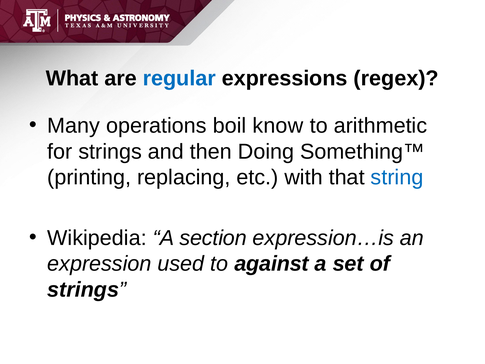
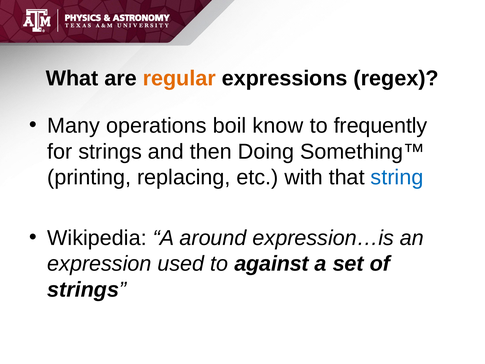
regular colour: blue -> orange (179, 78)
arithmetic: arithmetic -> frequently (381, 126)
section: section -> around (213, 238)
